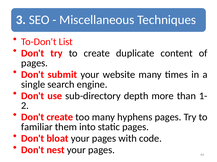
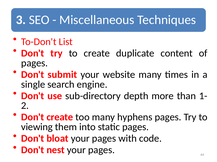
familiar: familiar -> viewing (37, 128)
